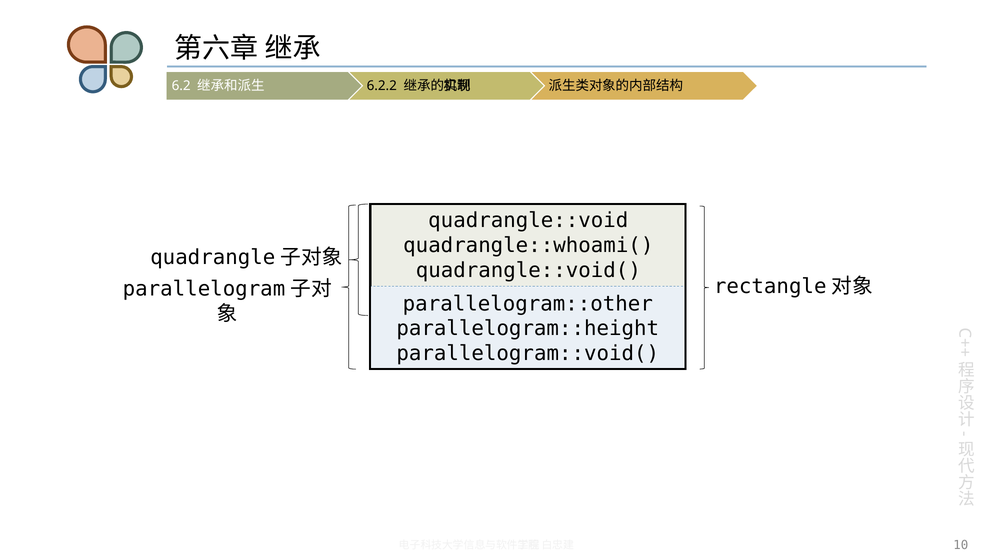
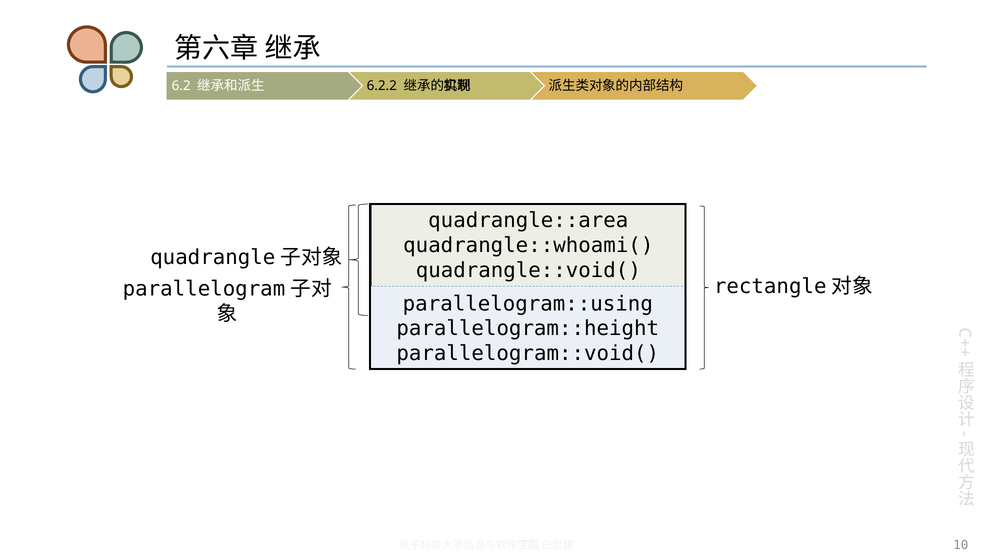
quadrangle::void: quadrangle::void -> quadrangle::area (528, 221)
parallelogram::other: parallelogram::other -> parallelogram::using (528, 304)
